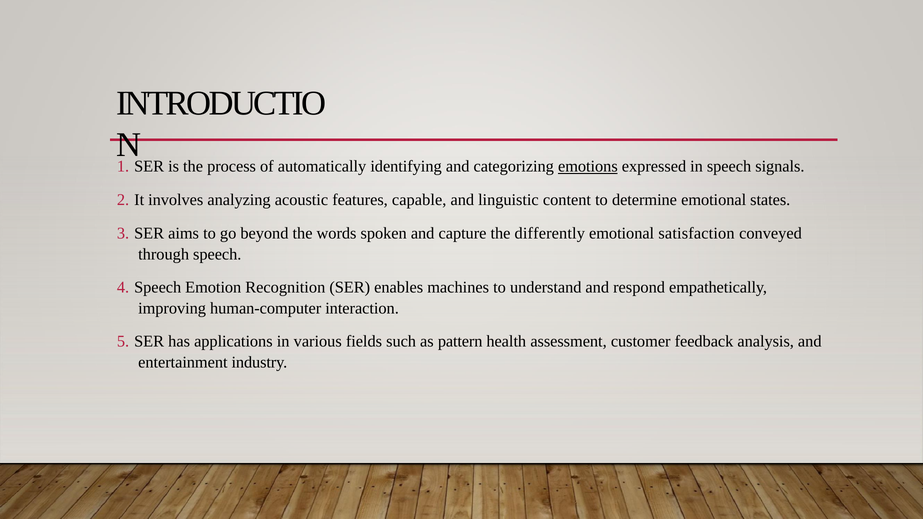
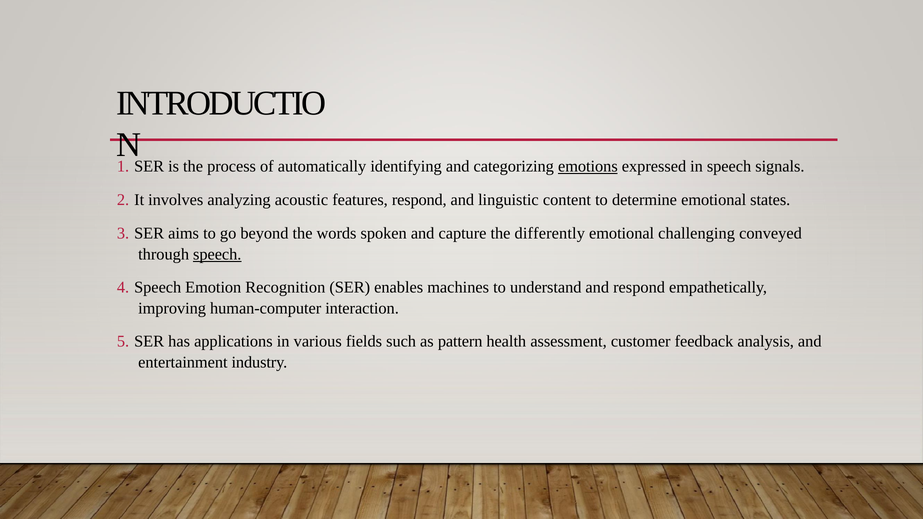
features capable: capable -> respond (419, 200)
satisfaction: satisfaction -> challenging (697, 234)
speech underline: none -> present (217, 255)
